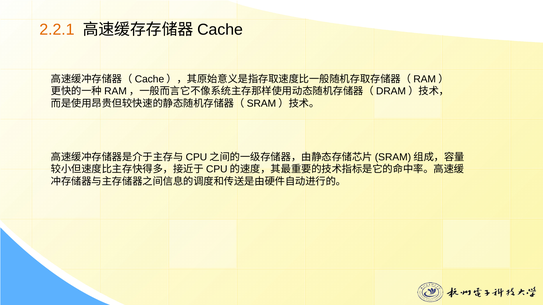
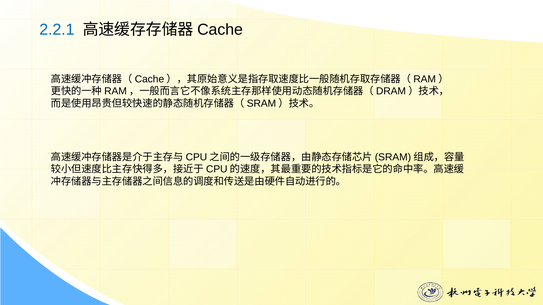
2.2.1 colour: orange -> blue (57, 30)
